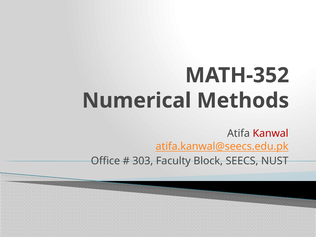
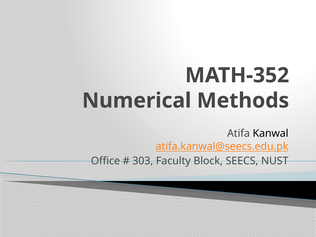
Kanwal colour: red -> black (271, 133)
